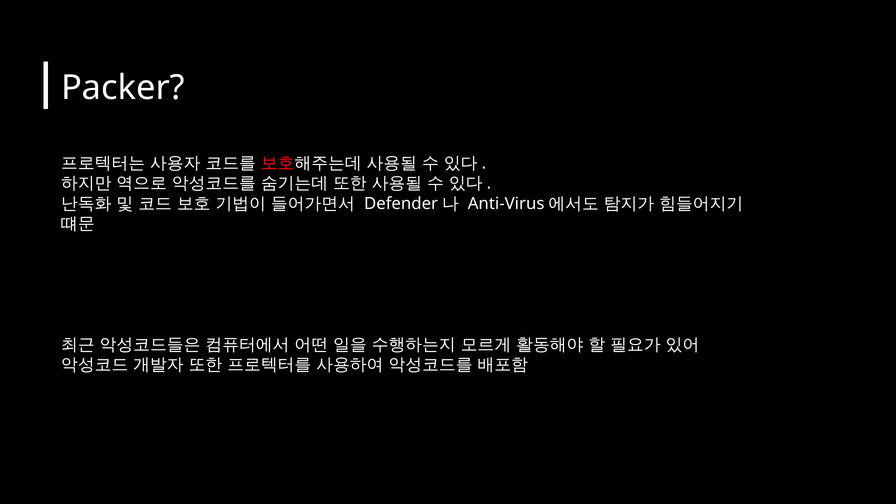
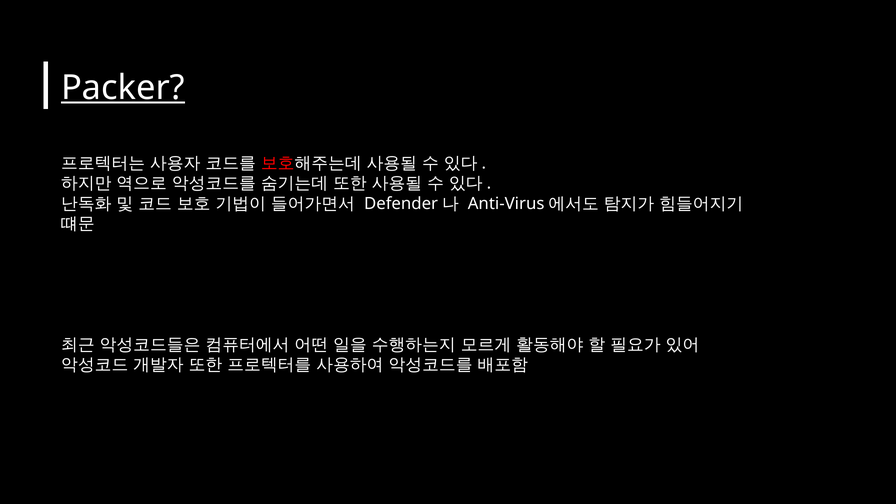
Packer underline: none -> present (123, 88)
